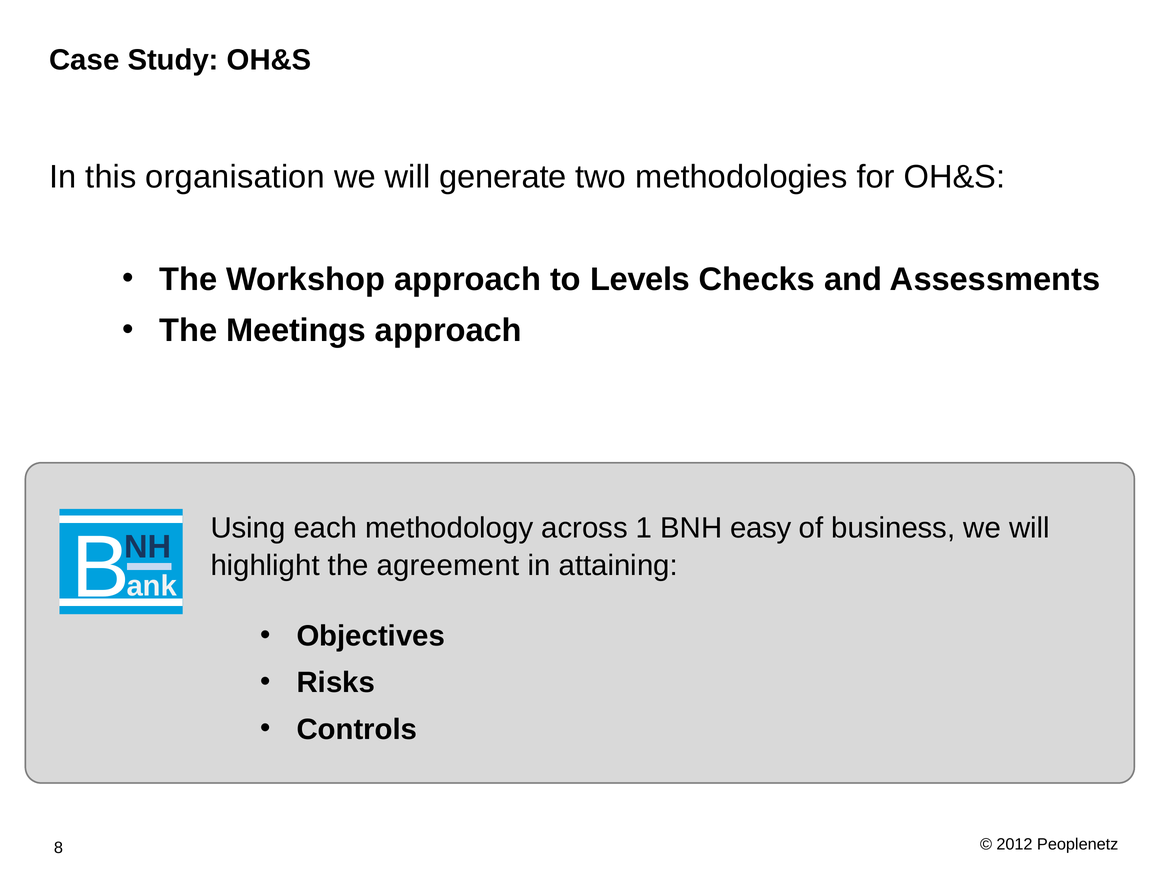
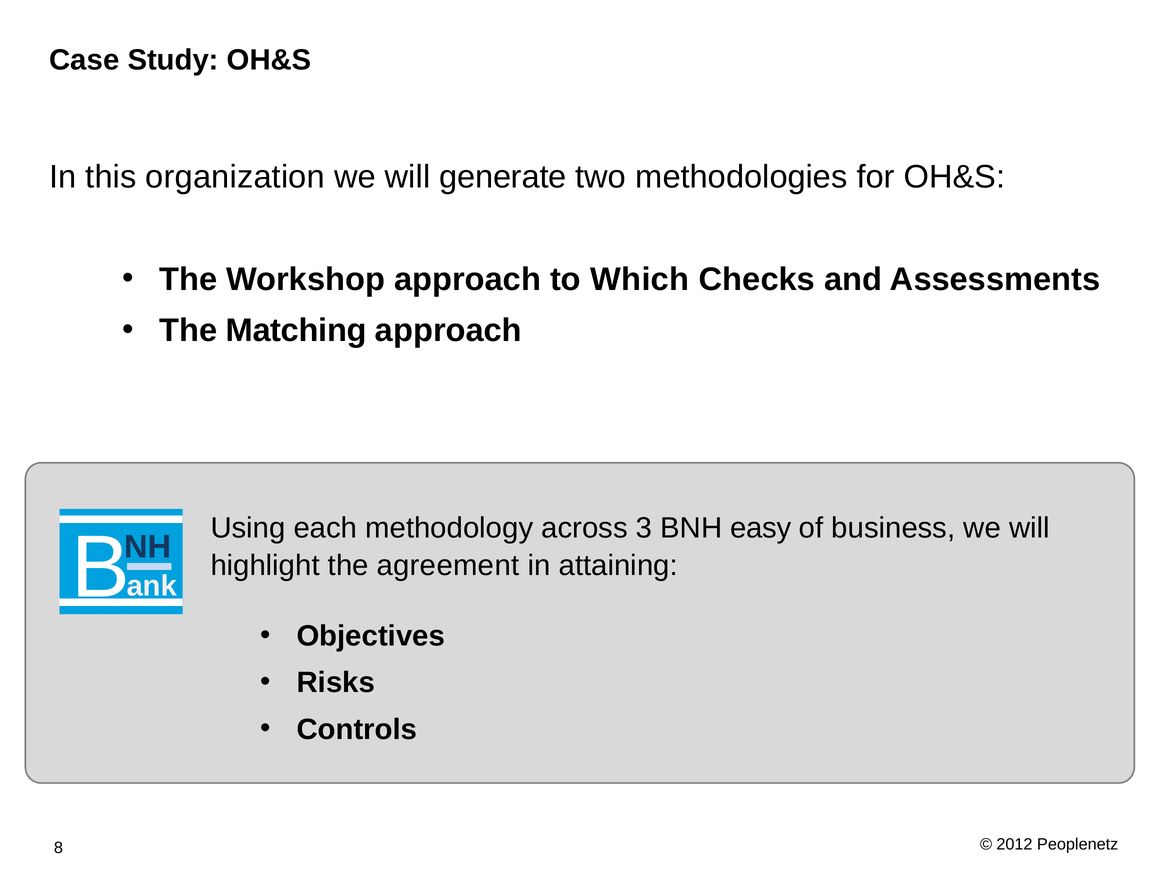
organisation: organisation -> organization (235, 177)
Levels: Levels -> Which (640, 279)
Meetings: Meetings -> Matching (296, 330)
1: 1 -> 3 (644, 528)
